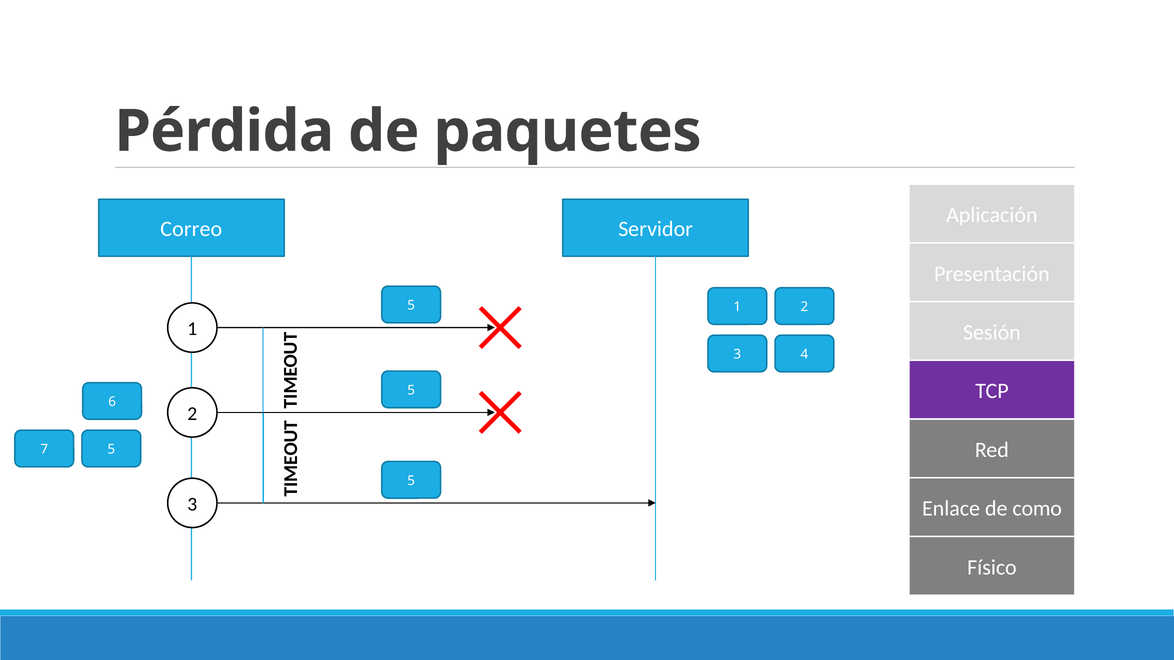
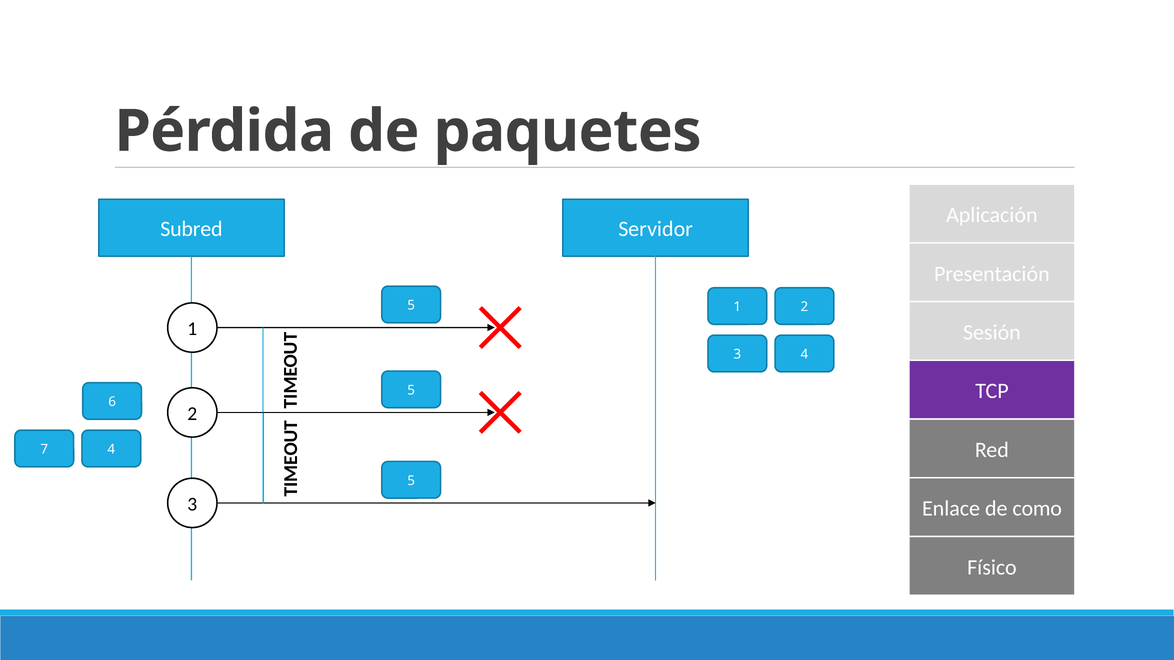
Correo: Correo -> Subred (191, 229)
7 5: 5 -> 4 (111, 450)
